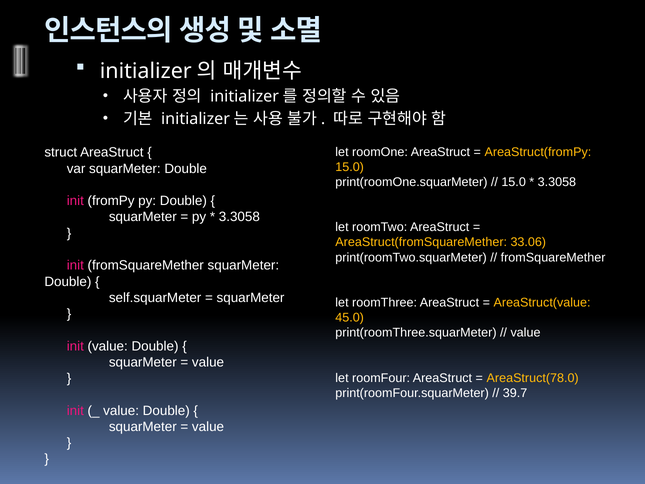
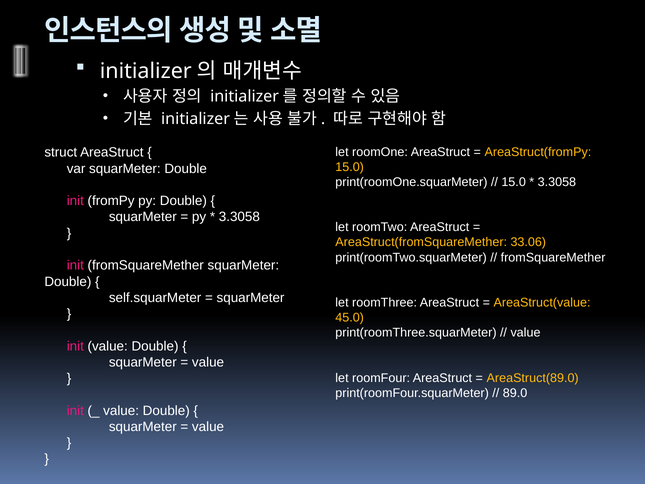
AreaStruct(78.0: AreaStruct(78.0 -> AreaStruct(89.0 (533, 378)
39.7: 39.7 -> 89.0 (515, 393)
